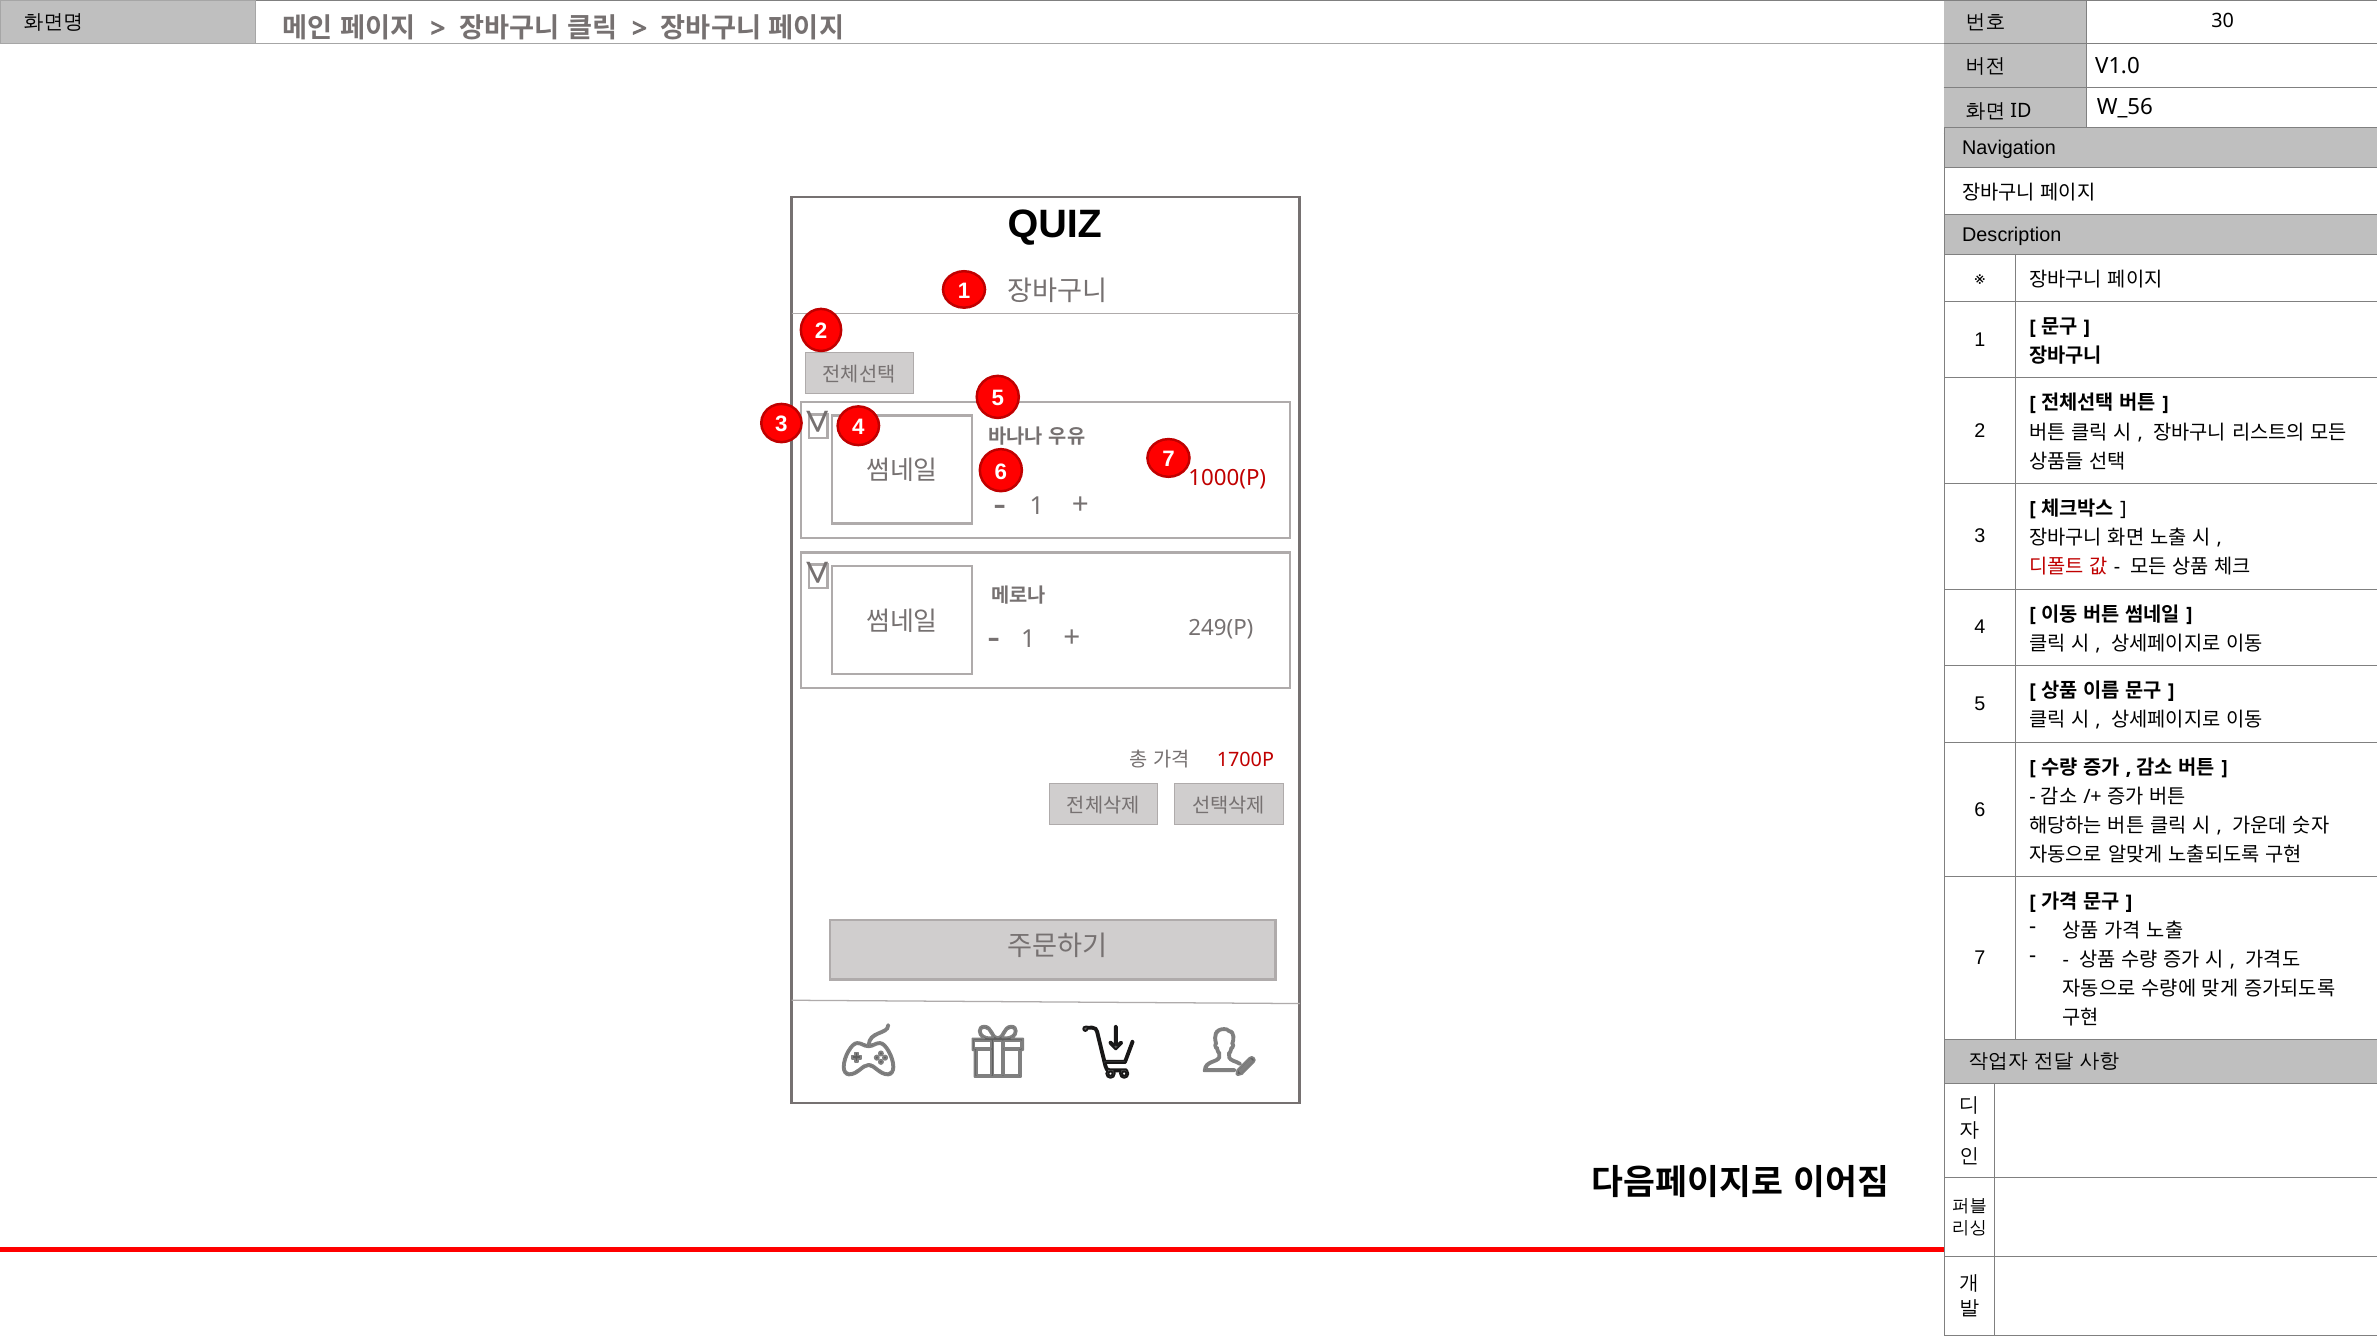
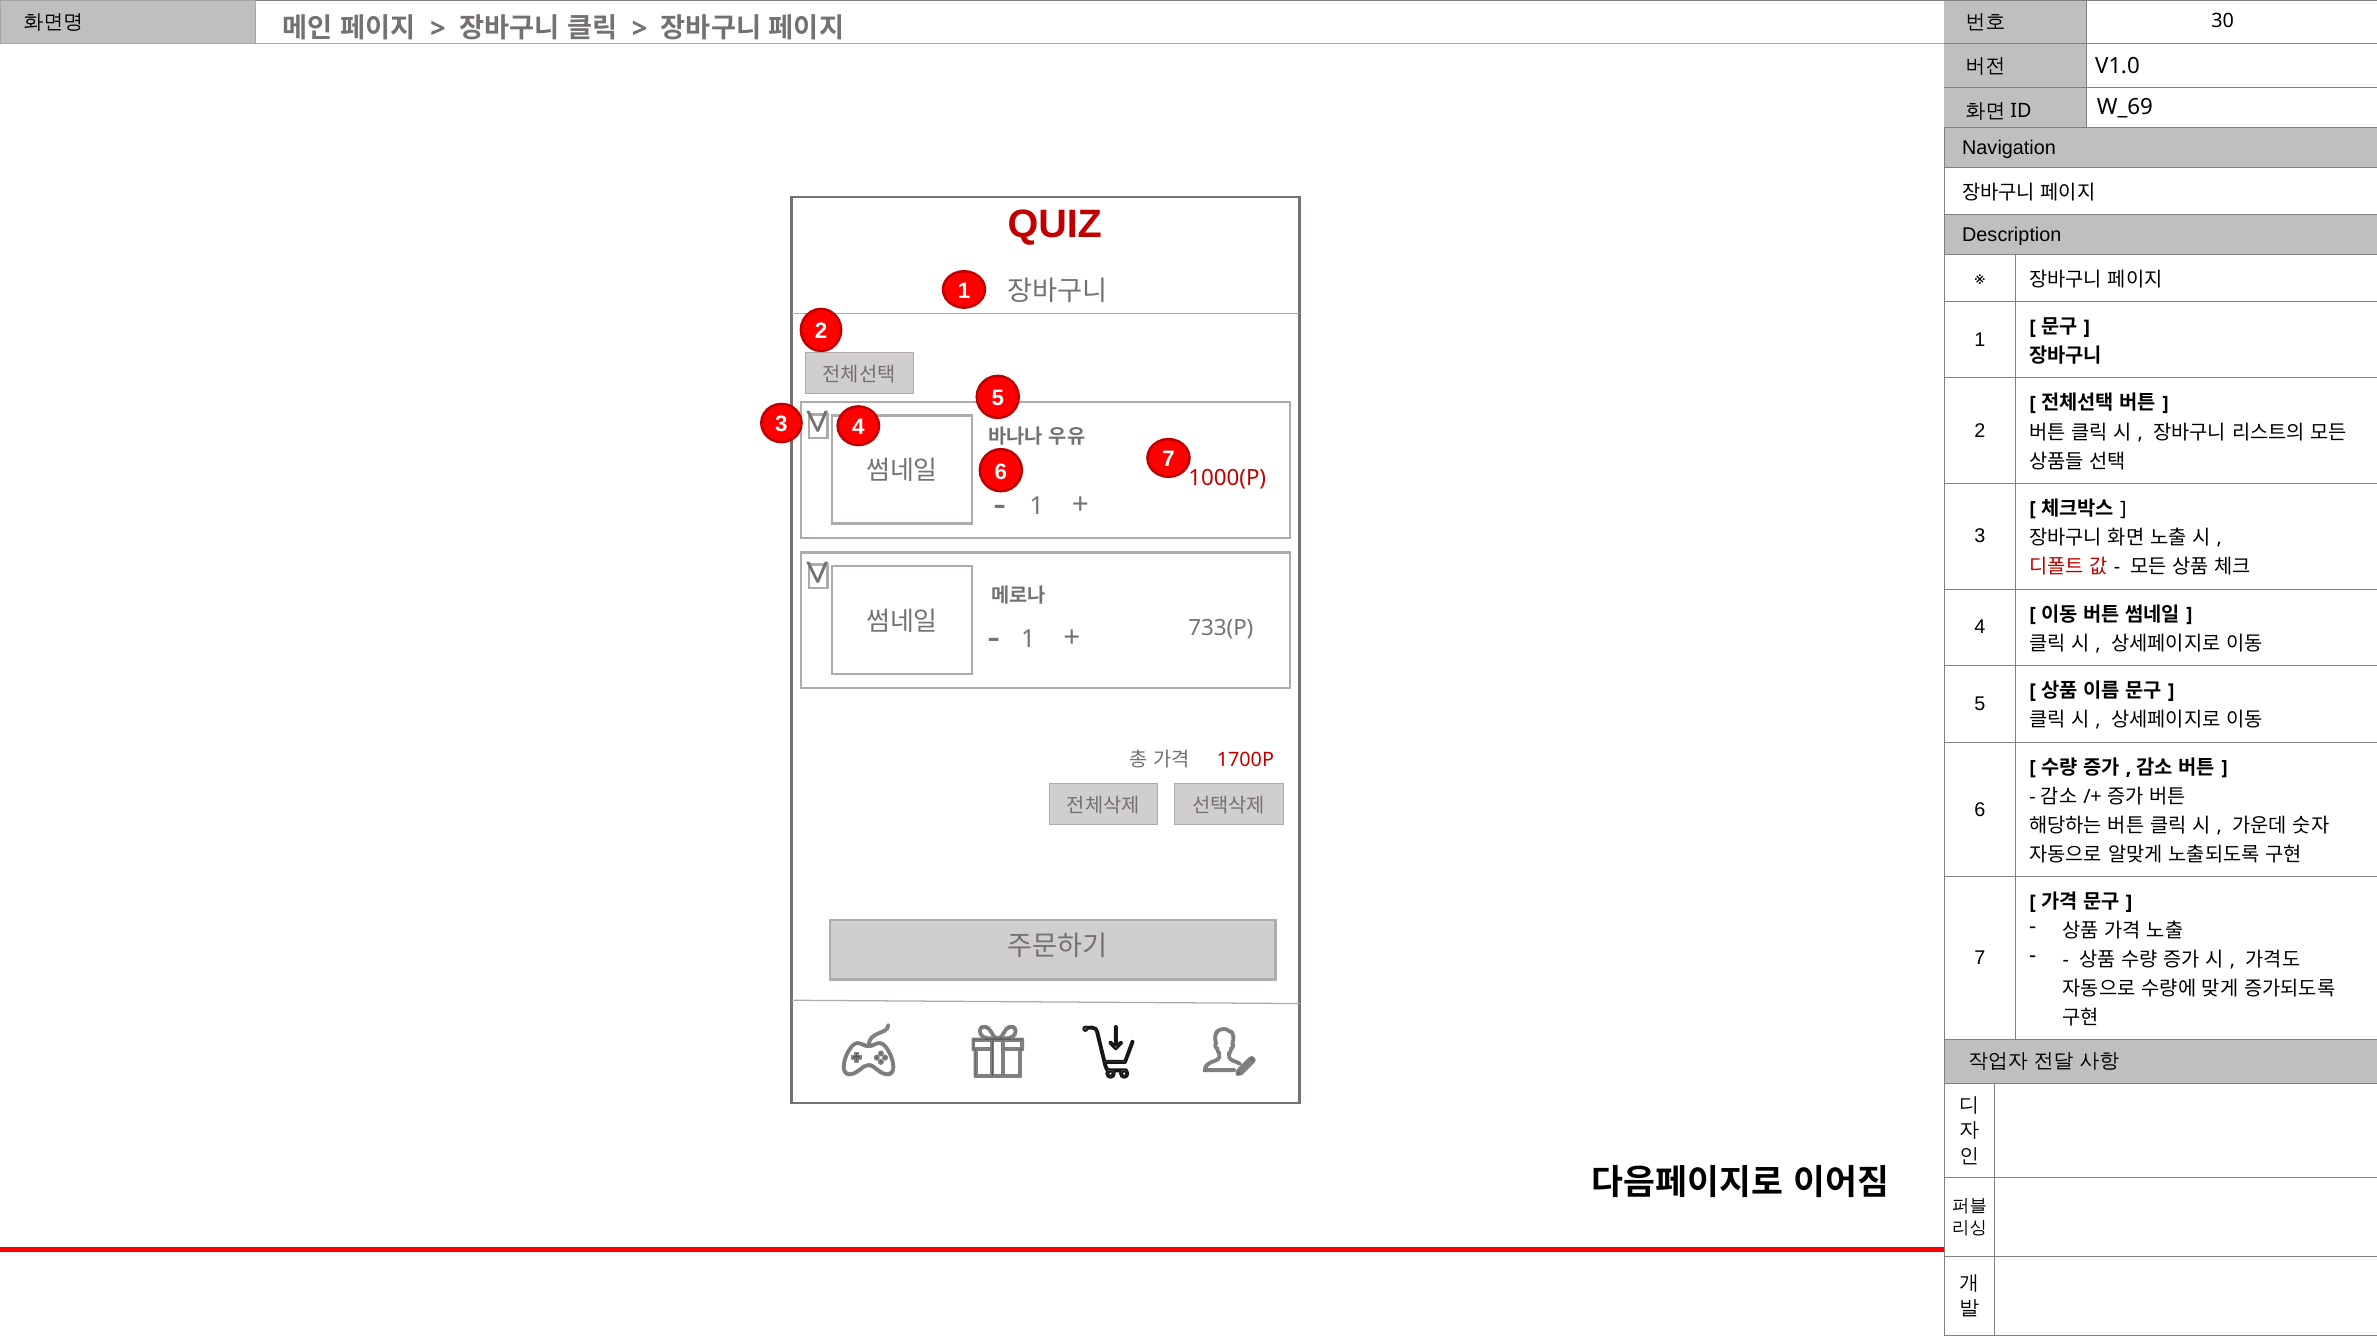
W_56: W_56 -> W_69 (2125, 107)
QUIZ colour: black -> red (1055, 225)
249(P: 249(P -> 733(P (1221, 629)
